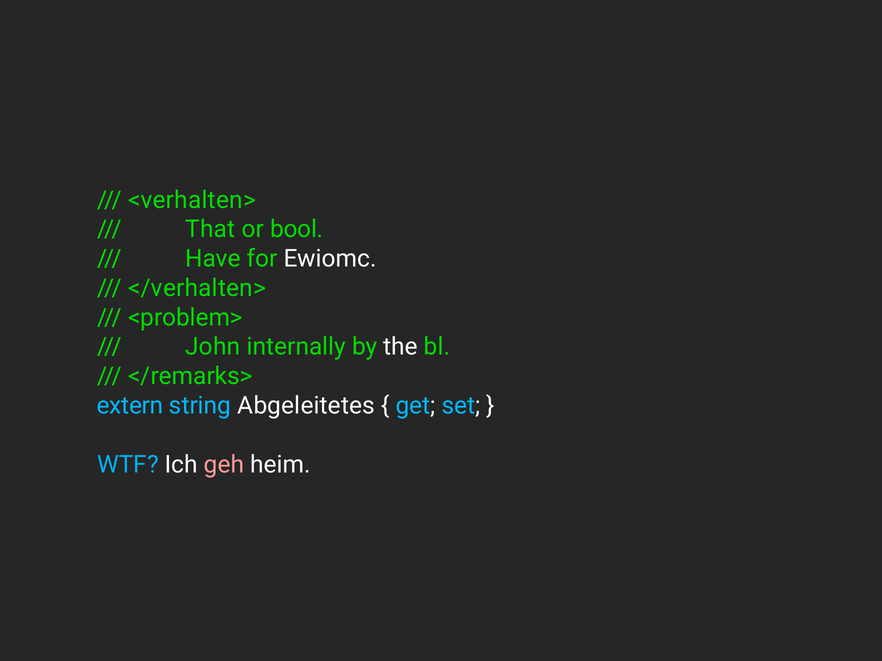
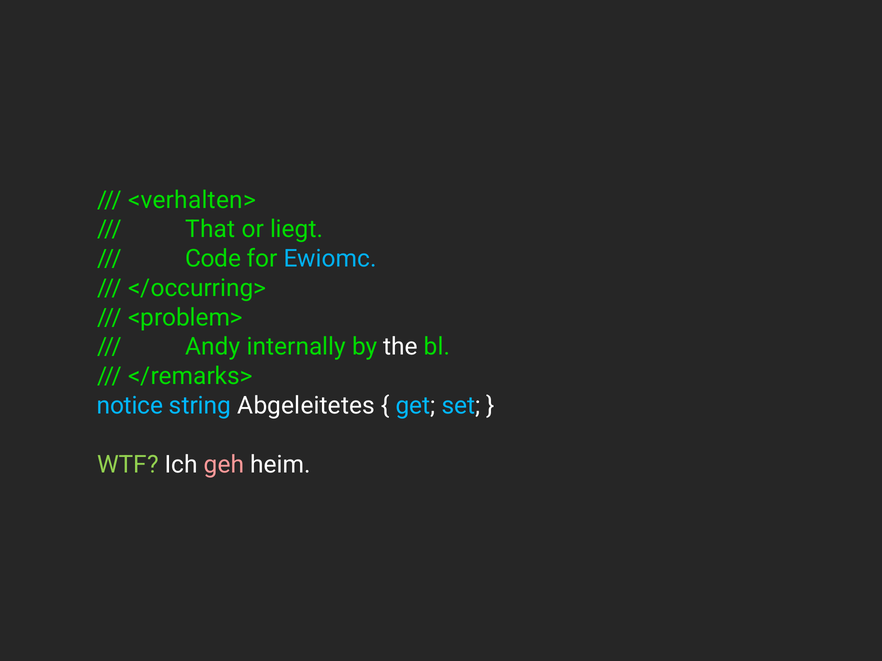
bool: bool -> liegt (297, 229)
Have: Have -> Code (213, 259)
Ewiomc colour: white -> light blue (330, 259)
</verhalten>: </verhalten> -> </occurring> (197, 288)
John: John -> Andy (213, 347)
extern: extern -> notice (130, 406)
WTF colour: light blue -> light green (128, 465)
